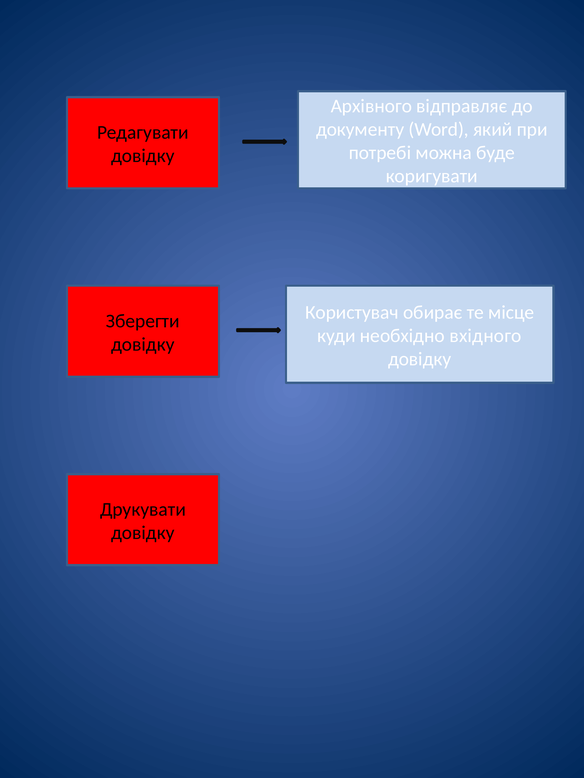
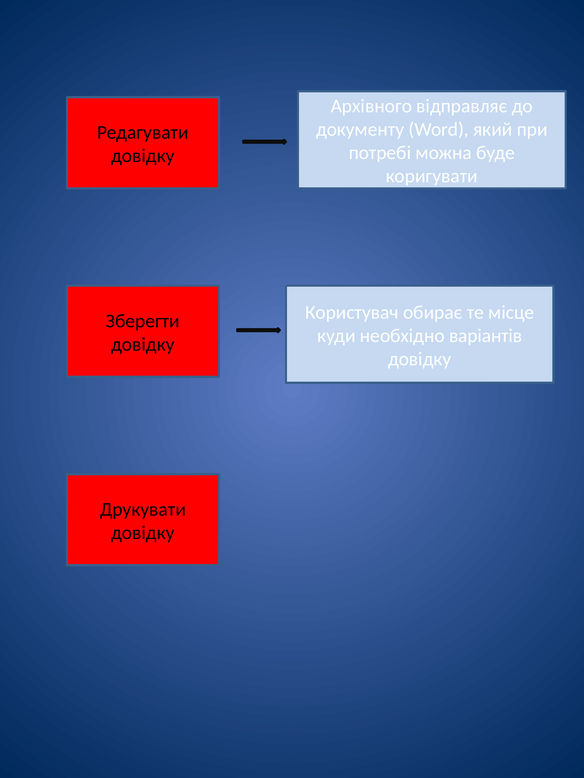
вхідного: вхідного -> варіантів (486, 336)
